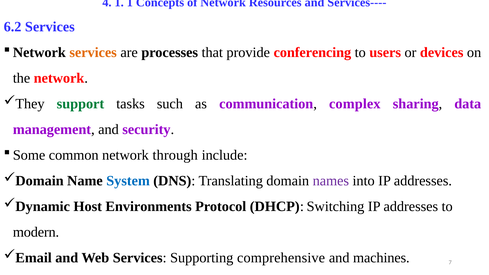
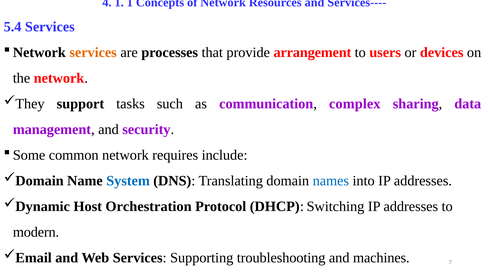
6.2: 6.2 -> 5.4 (13, 27)
conferencing: conferencing -> arrangement (312, 52)
support colour: green -> black (80, 104)
through: through -> requires (175, 155)
names colour: purple -> blue (331, 181)
Environments: Environments -> Orchestration (149, 207)
comprehensive: comprehensive -> troubleshooting (281, 258)
